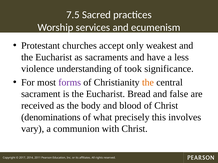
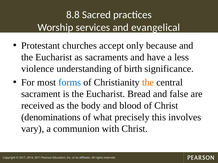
7.5: 7.5 -> 8.8 (73, 15)
ecumenism: ecumenism -> evangelical (156, 27)
weakest: weakest -> because (161, 46)
took: took -> birth (133, 69)
forms colour: purple -> blue (70, 83)
